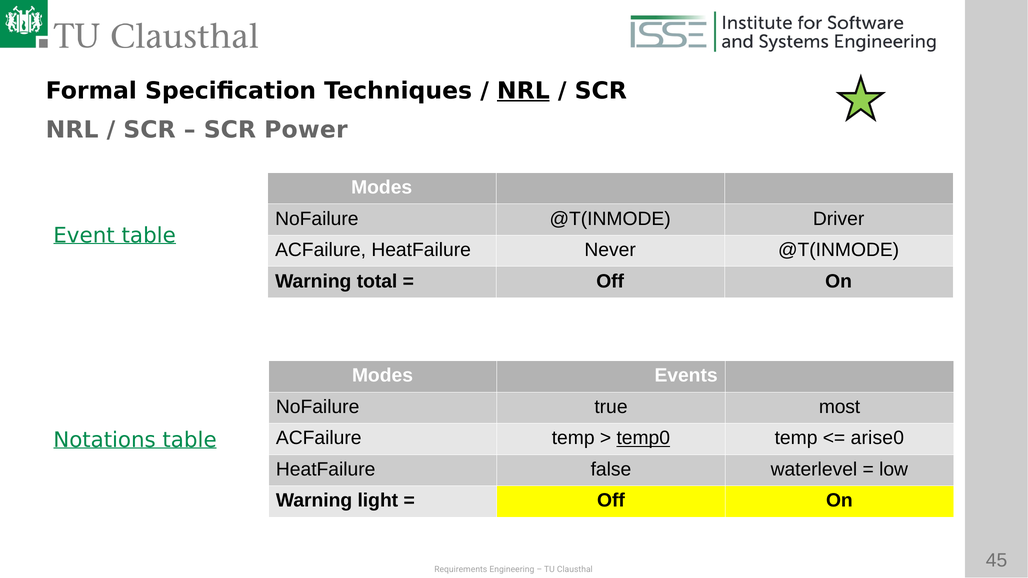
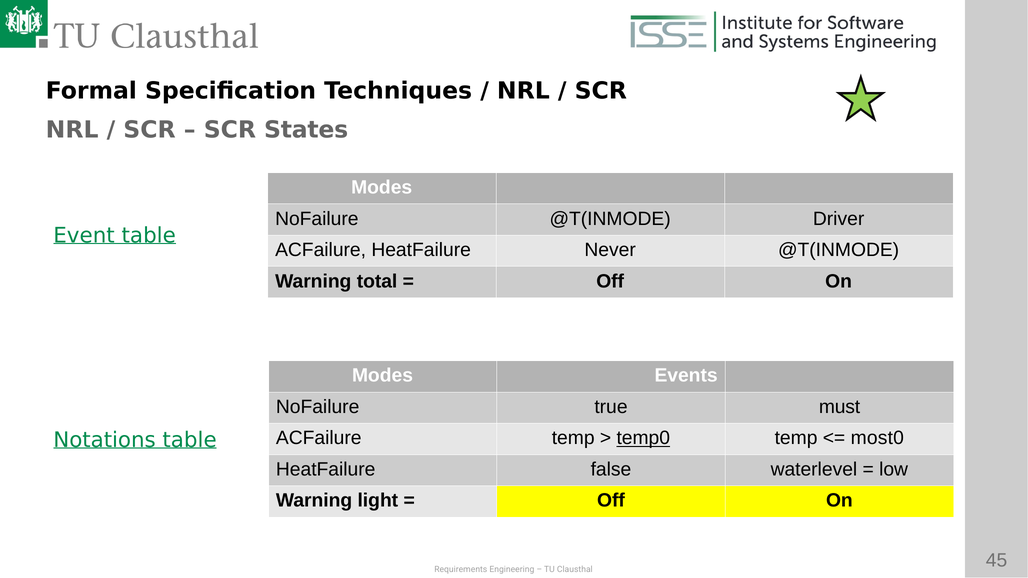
NRL underline: present -> none (523, 91)
Power: Power -> States (306, 130)
most: most -> must (840, 407)
arise0: arise0 -> most0 (877, 438)
